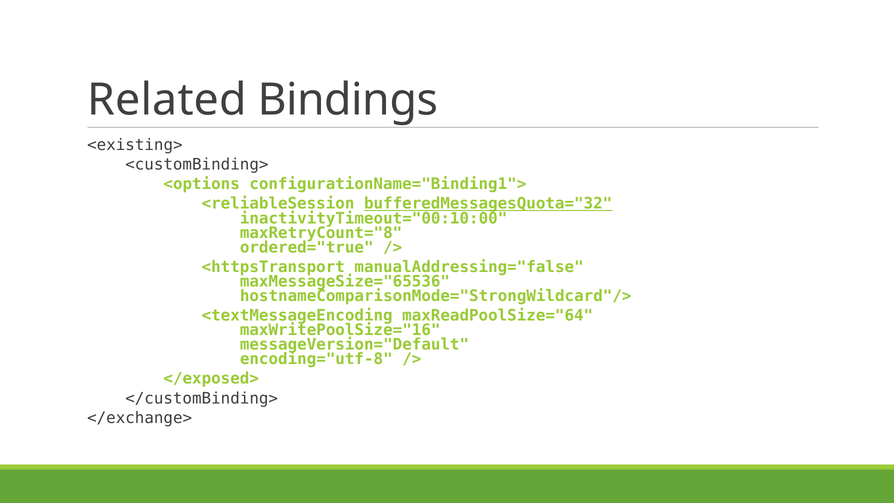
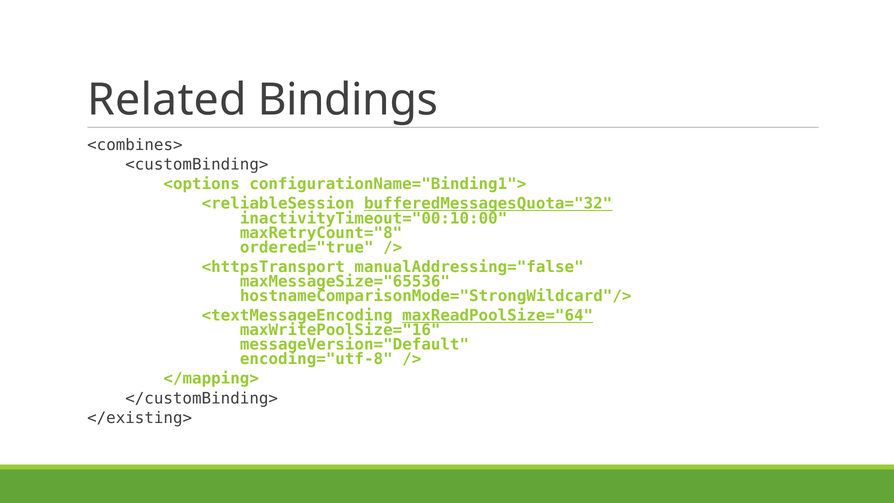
<existing>: <existing> -> <combines> (135, 145)
maxReadPoolSize="64 underline: none -> present (498, 316)
</exposed>: </exposed> -> </mapping> (211, 379)
</exchange>: </exchange> -> </existing> (140, 418)
